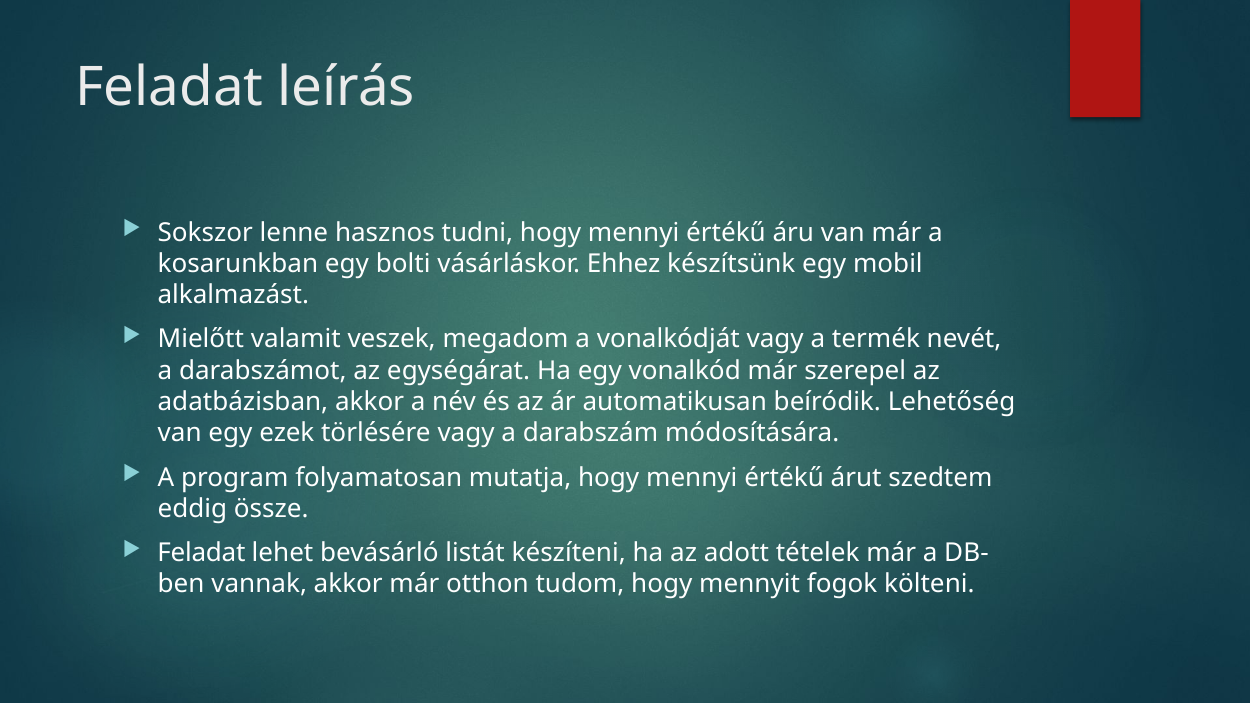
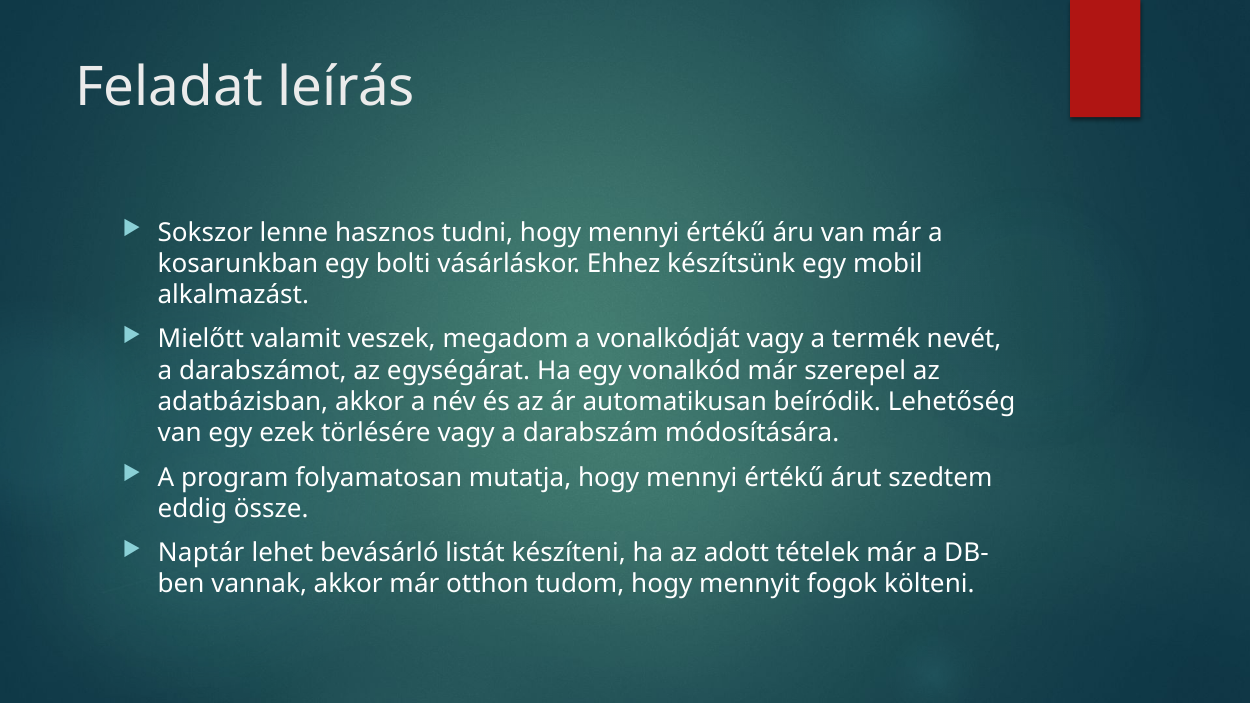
Feladat: Feladat -> Naptár (201, 553)
